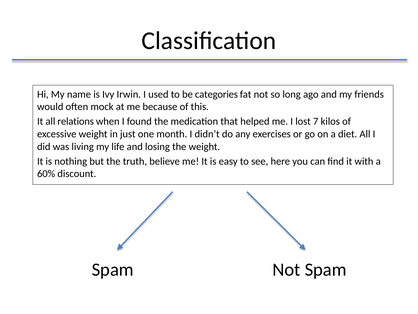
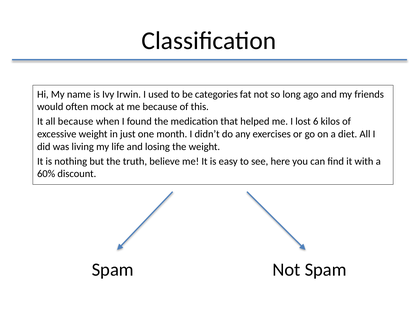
all relations: relations -> because (76, 121)
7: 7 -> 6 (316, 121)
